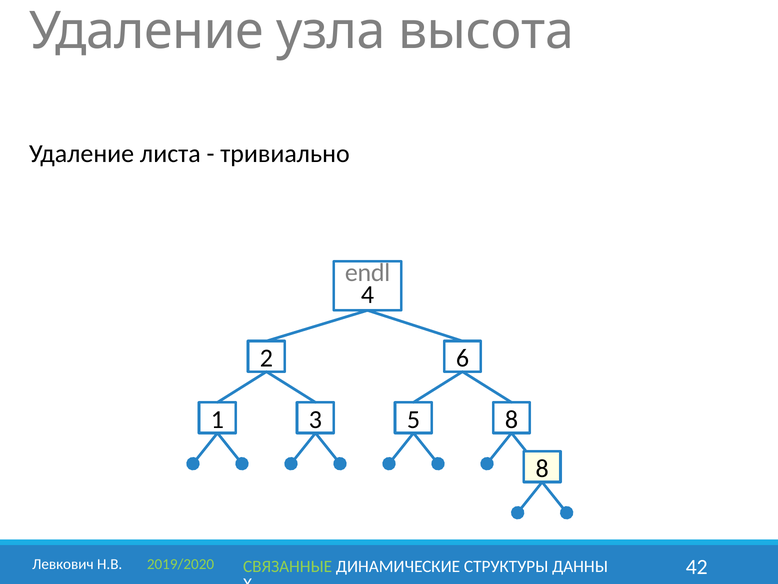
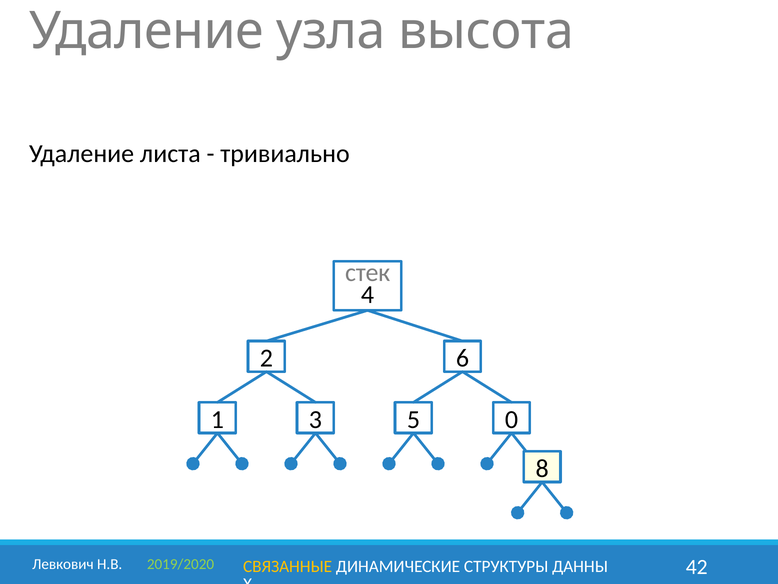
endl: endl -> стек (368, 273)
1 8: 8 -> 0 (511, 419)
СВЯЗАННЫЕ colour: light green -> yellow (288, 566)
